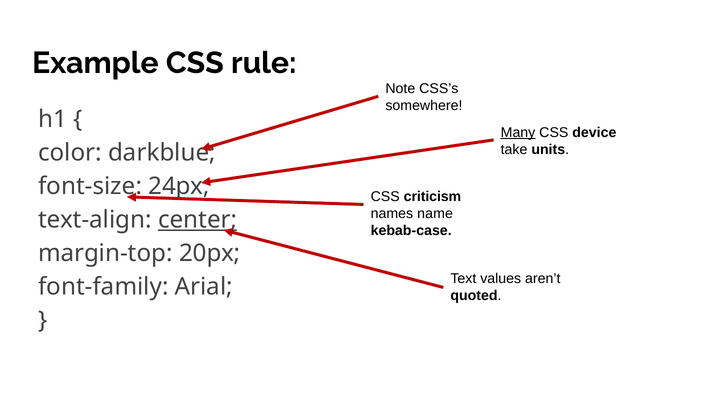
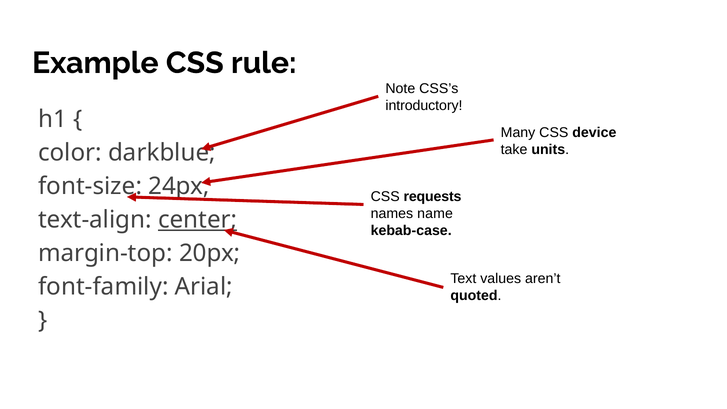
somewhere: somewhere -> introductory (424, 106)
Many underline: present -> none (518, 132)
criticism: criticism -> requests (432, 197)
